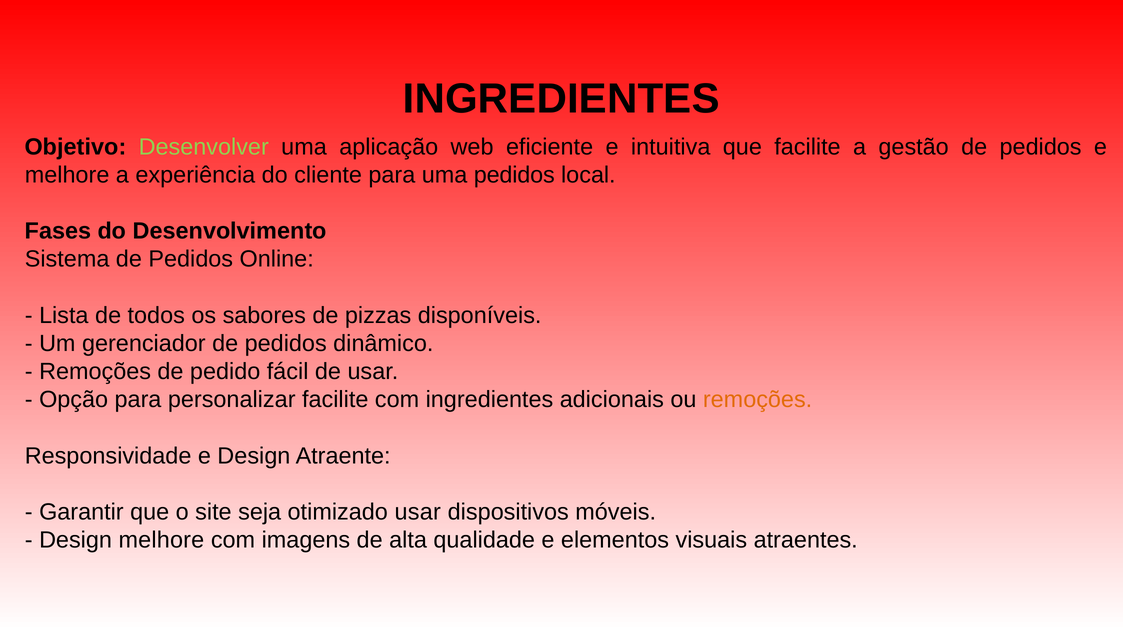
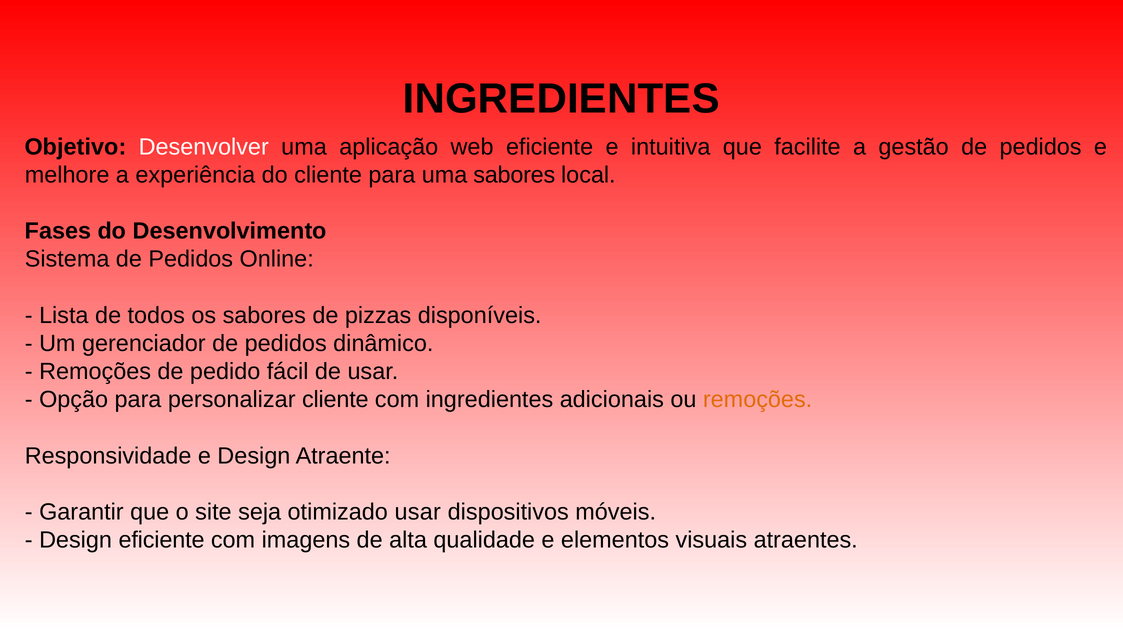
Desenvolver colour: light green -> white (204, 147)
uma pedidos: pedidos -> sabores (514, 175)
personalizar facilite: facilite -> cliente (335, 400)
Design melhore: melhore -> eficiente (162, 540)
